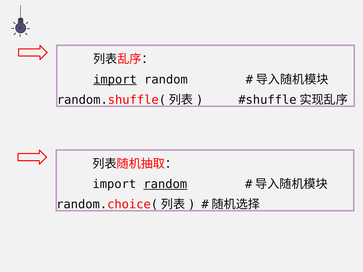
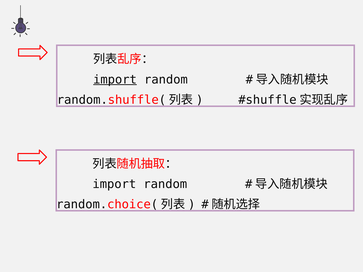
random underline: present -> none (165, 184)
